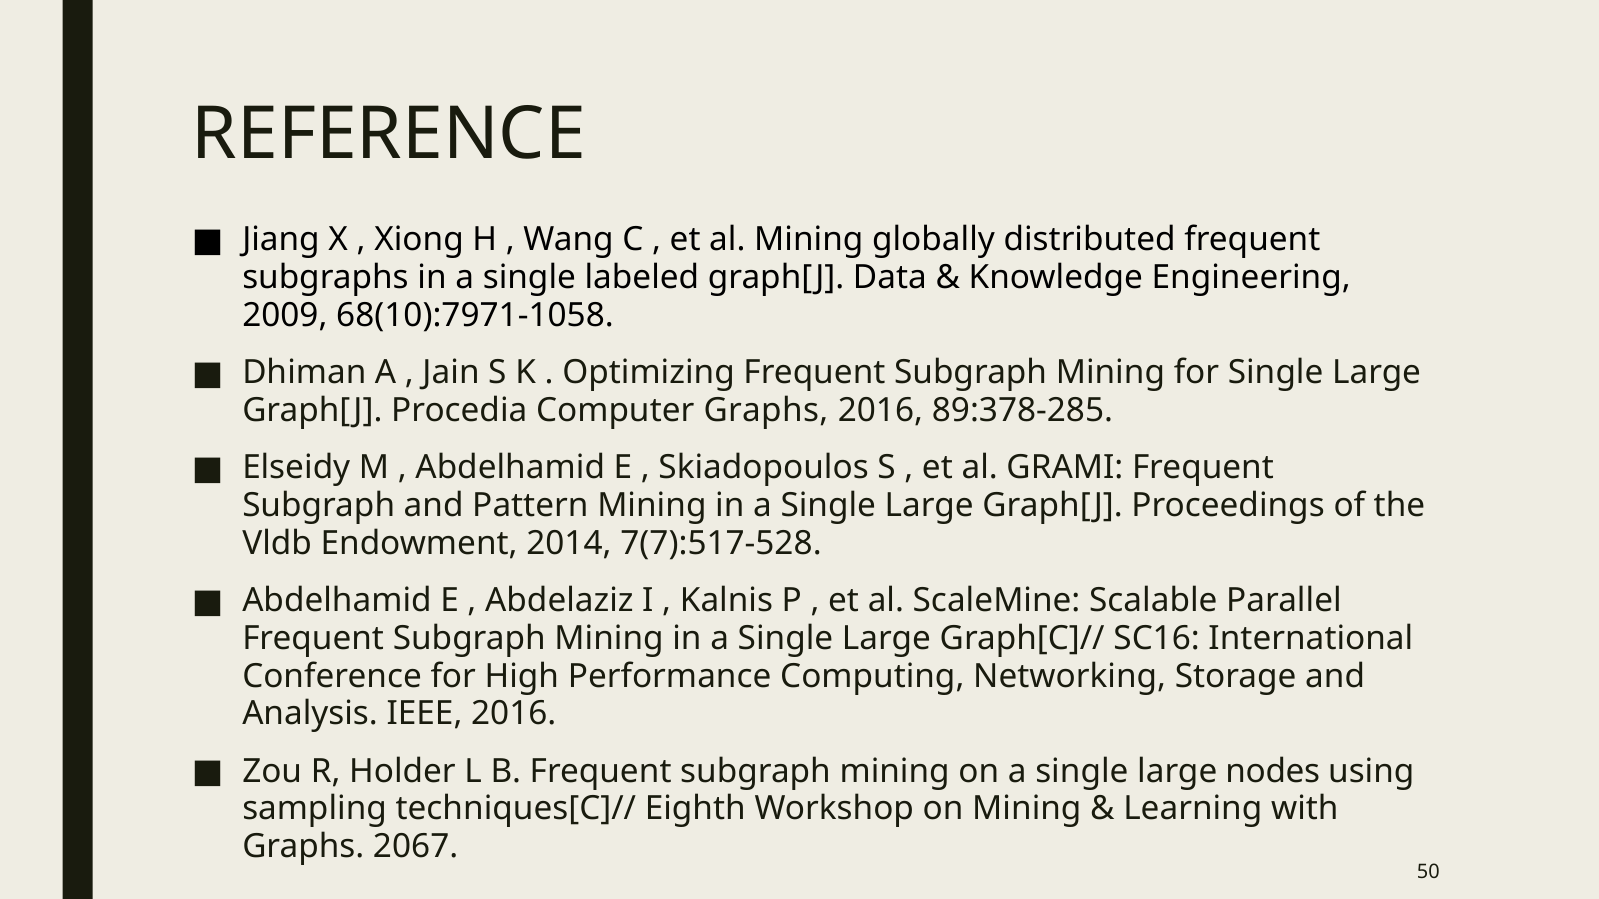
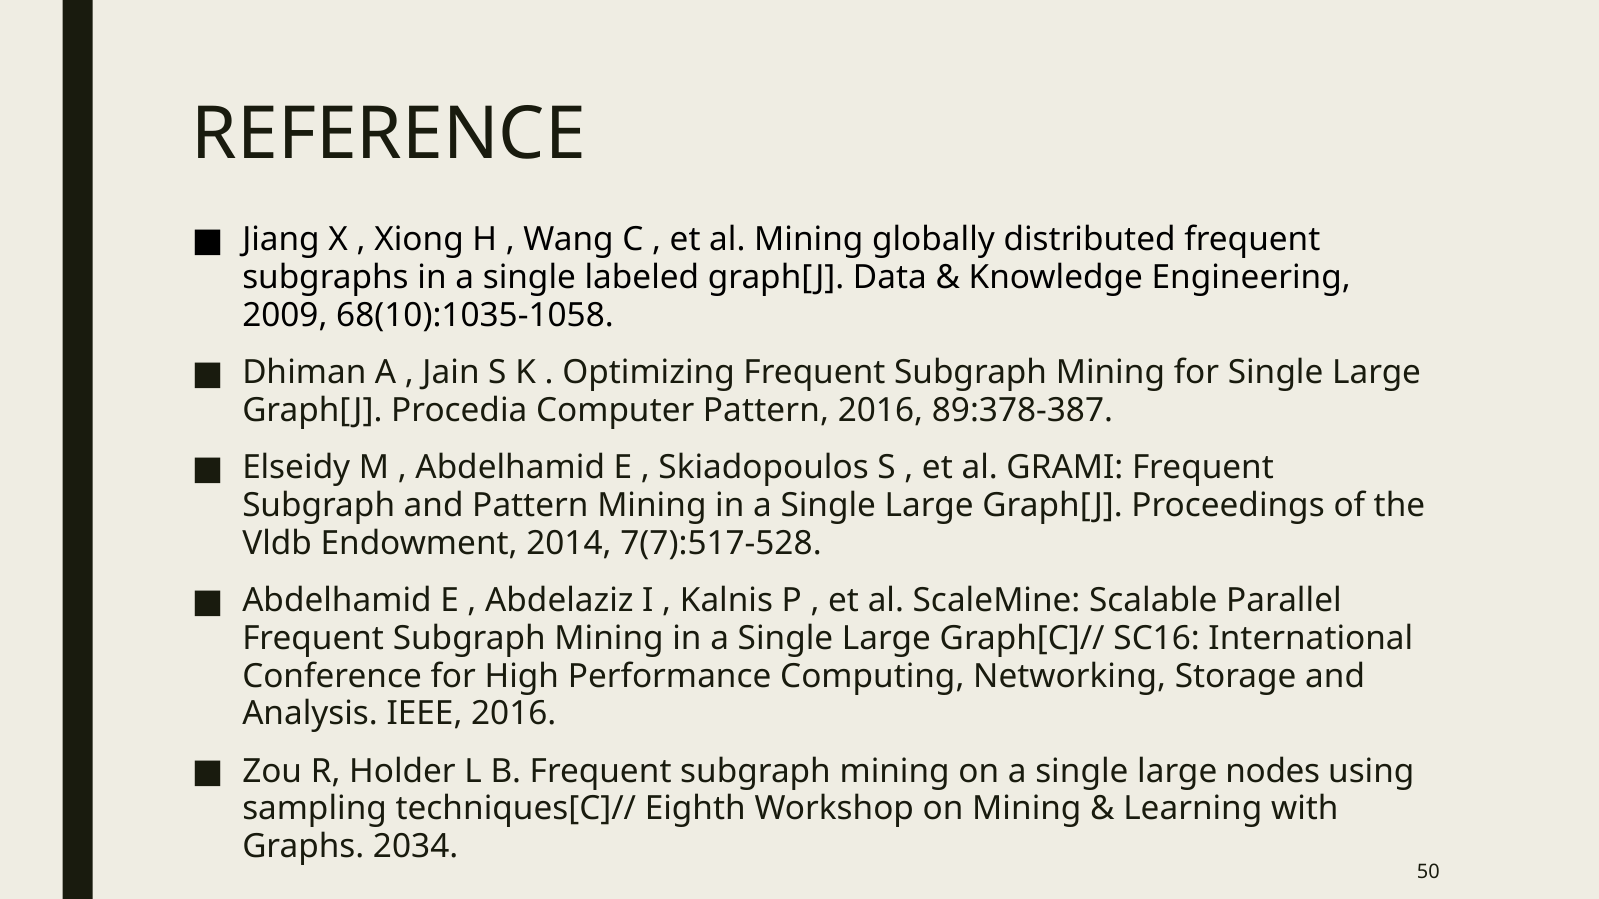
68(10):7971-1058: 68(10):7971-1058 -> 68(10):1035-1058 (475, 315)
Computer Graphs: Graphs -> Pattern (766, 411)
89:378-285: 89:378-285 -> 89:378-387 (1022, 411)
2067: 2067 -> 2034 (416, 847)
